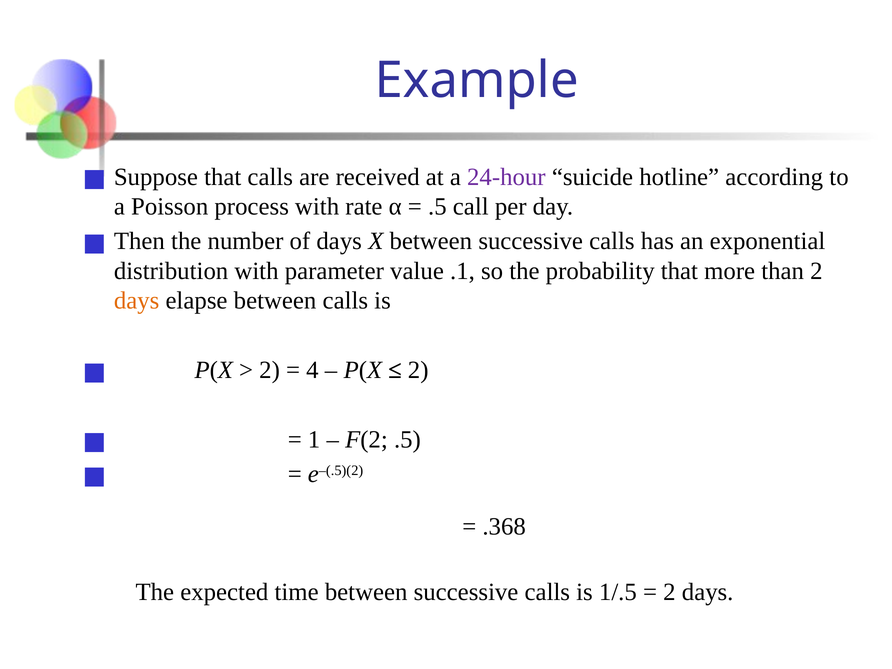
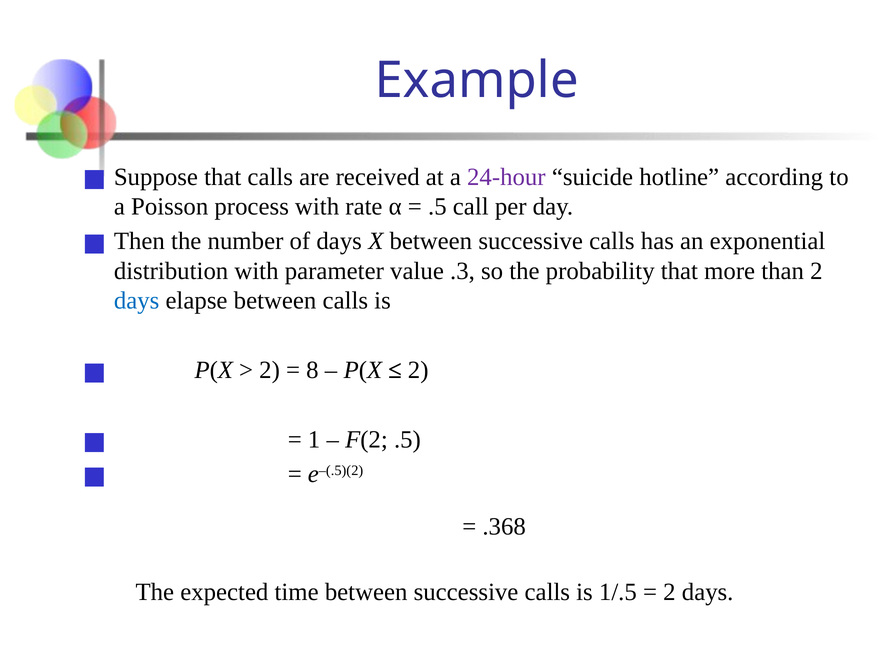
.1: .1 -> .3 (462, 271)
days colour: orange -> blue (137, 301)
4: 4 -> 8 (312, 370)
